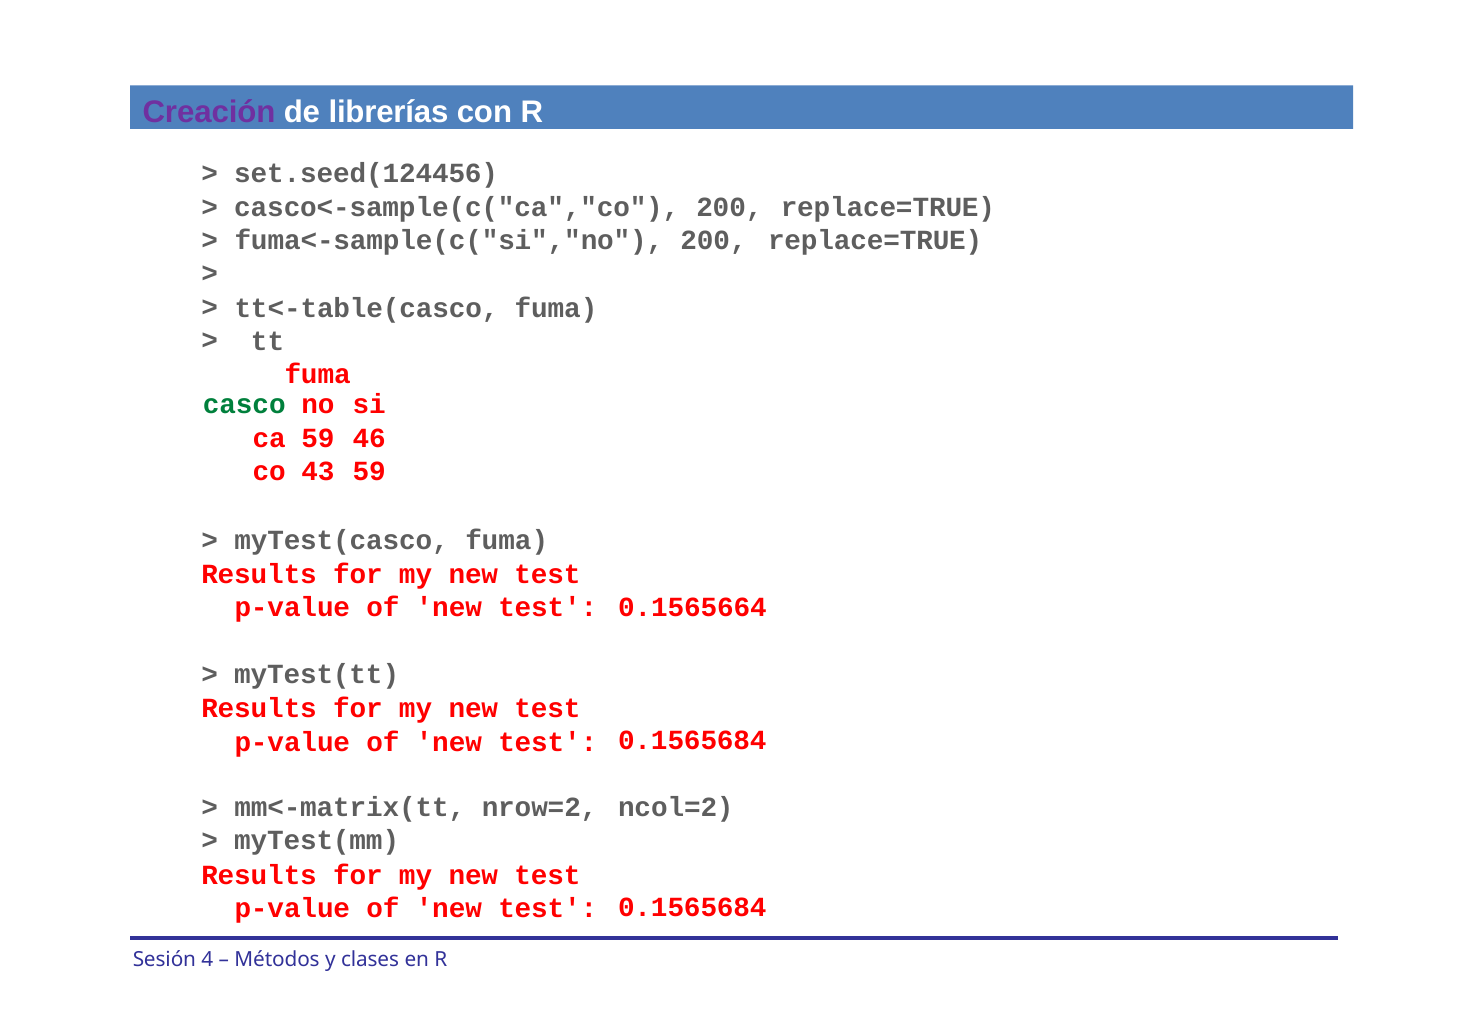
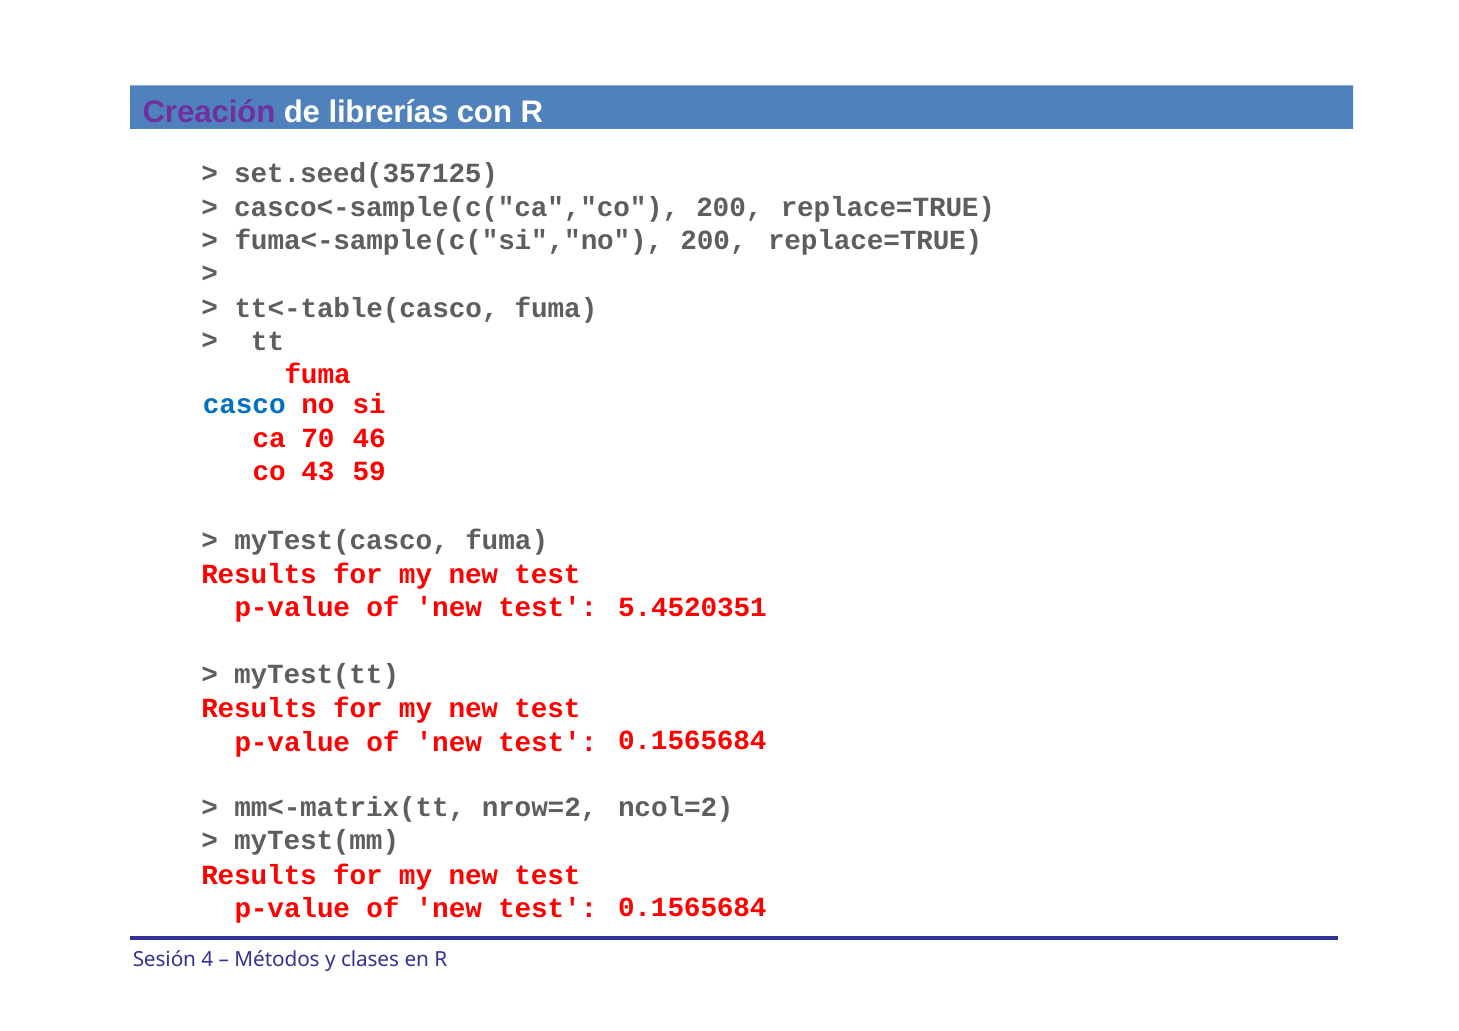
set.seed(124456: set.seed(124456 -> set.seed(357125 (366, 174)
casco colour: green -> blue (244, 405)
ca 59: 59 -> 70 (318, 438)
0.1565664: 0.1565664 -> 5.4520351 (692, 607)
